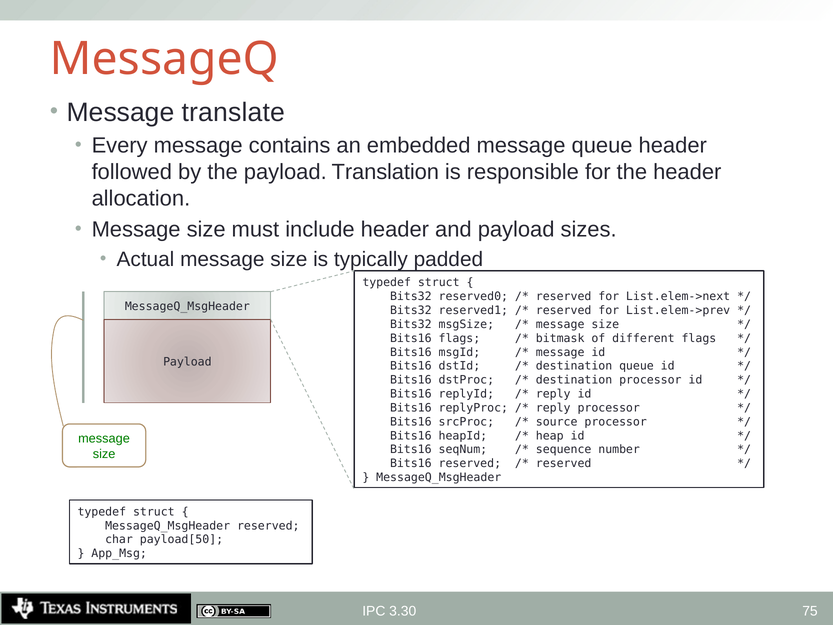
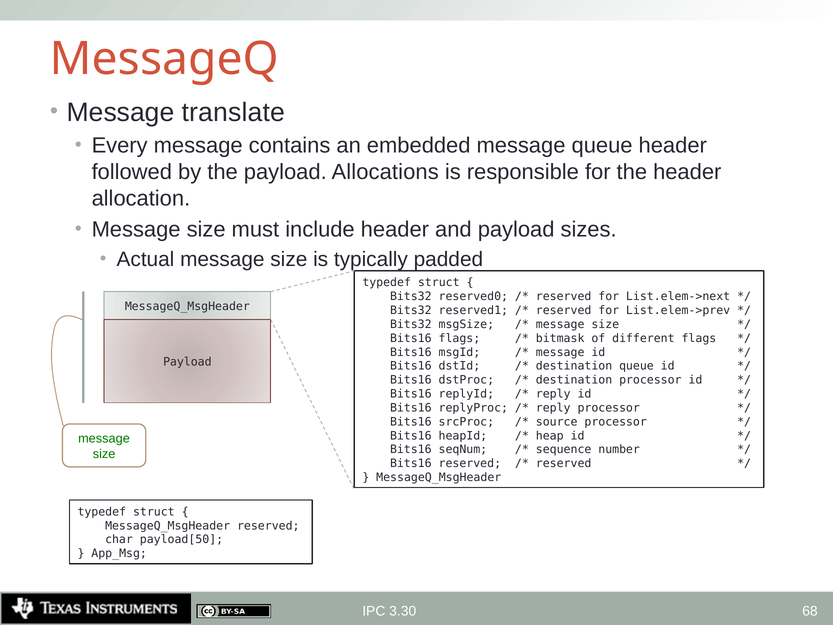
Translation: Translation -> Allocations (385, 172)
75: 75 -> 68 (810, 611)
